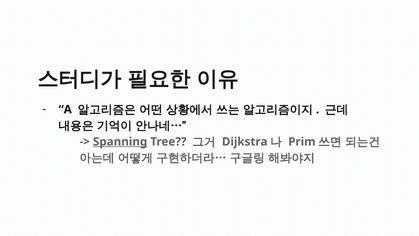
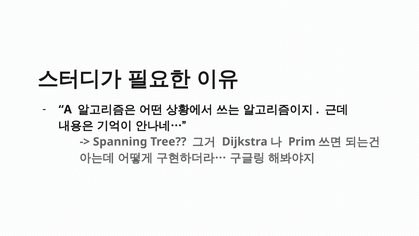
Spanning underline: present -> none (120, 142)
